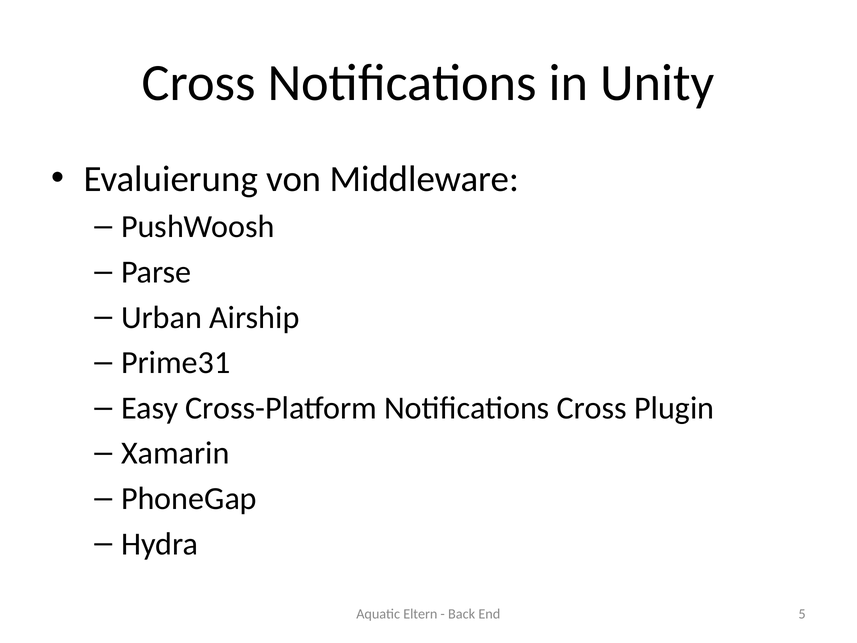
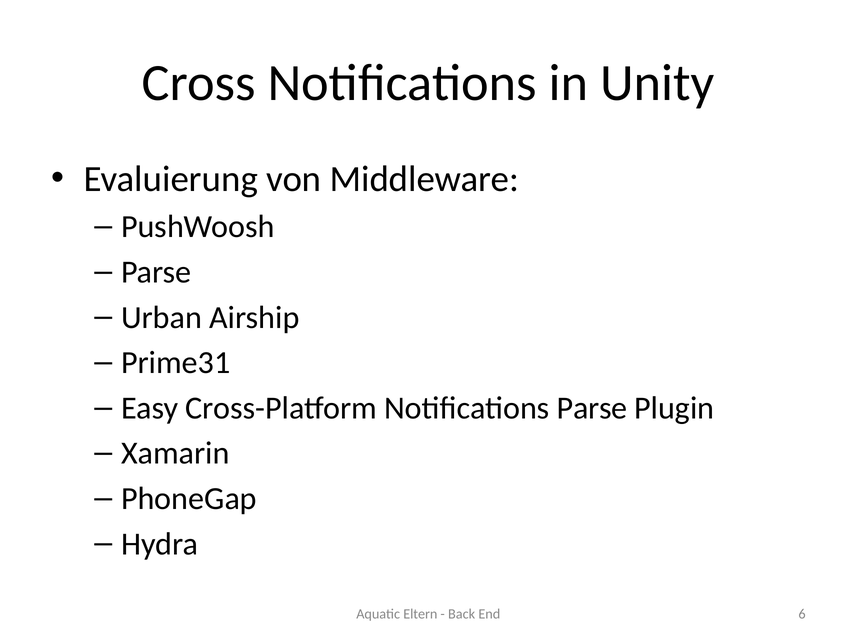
Notifications Cross: Cross -> Parse (592, 408)
5: 5 -> 6 (802, 614)
